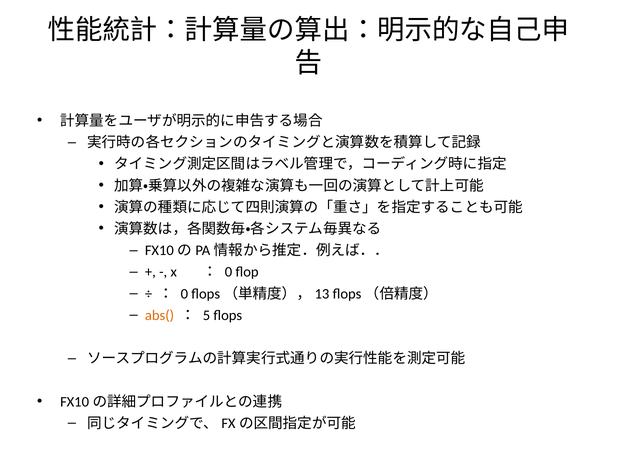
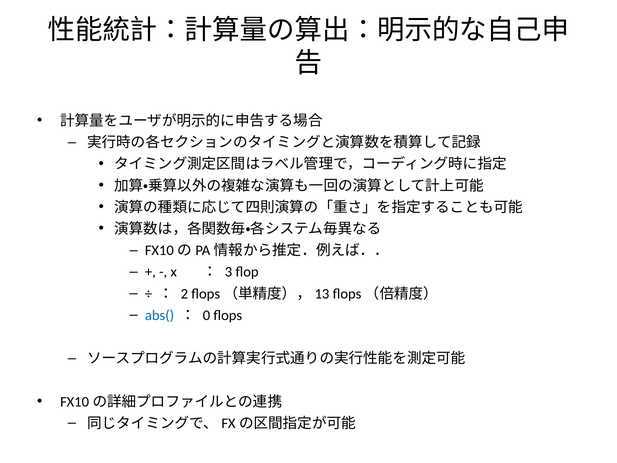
0: 0 -> 3 (229, 272)
0: 0 -> 2 (184, 294)
abs( colour: orange -> blue (160, 315)
5: 5 -> 0 (206, 315)
